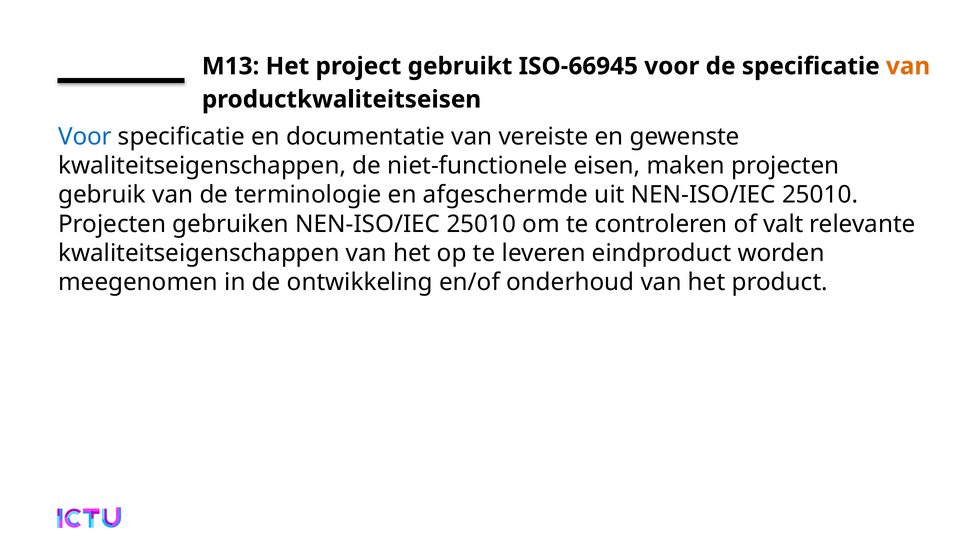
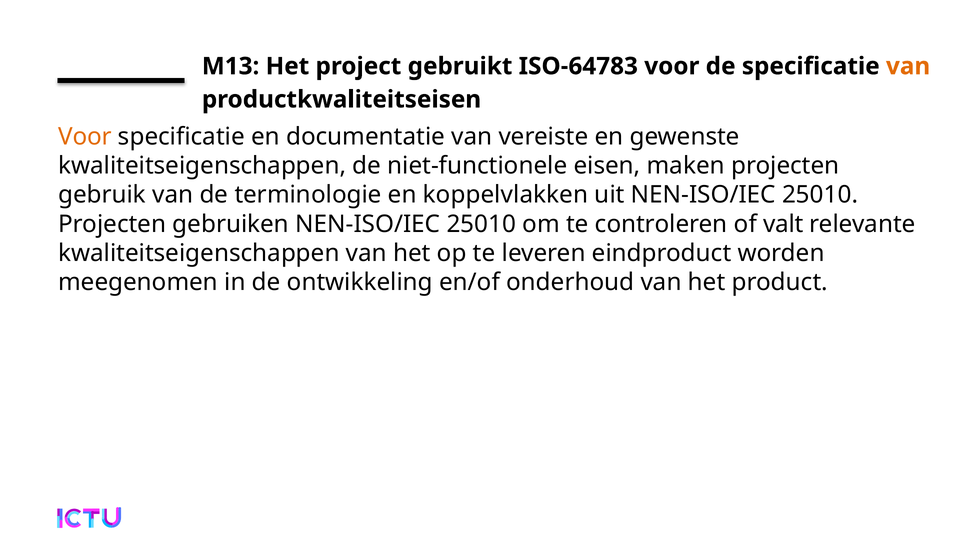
ISO-66945: ISO-66945 -> ISO-64783 (578, 66)
Voor colour: blue -> orange (85, 136)
afgeschermde: afgeschermde -> koppelvlakken (506, 195)
